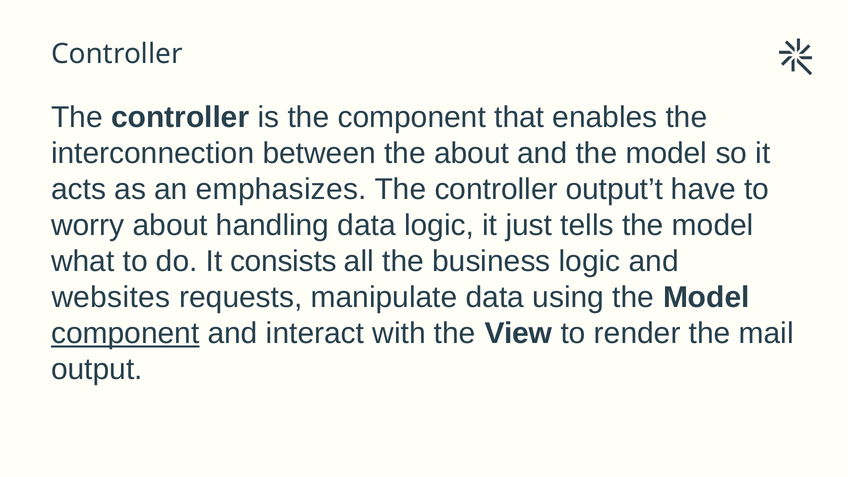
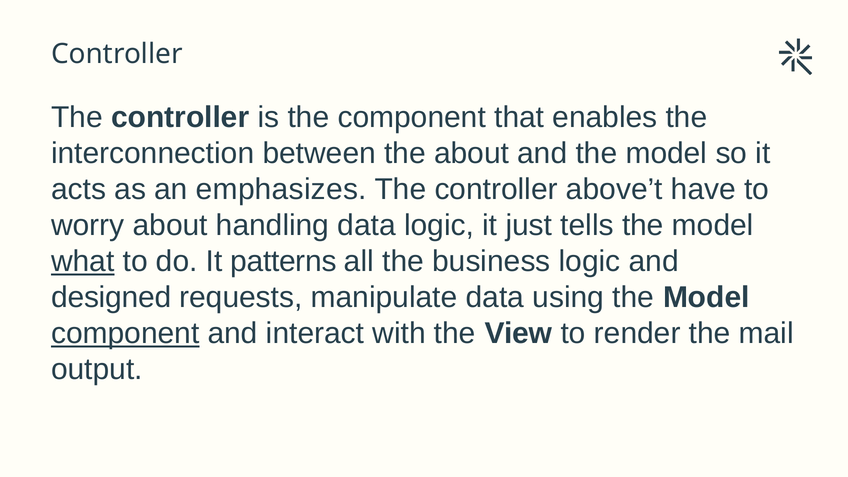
output’t: output’t -> above’t (614, 189)
what underline: none -> present (83, 261)
consists: consists -> patterns (283, 261)
websites: websites -> designed (111, 297)
